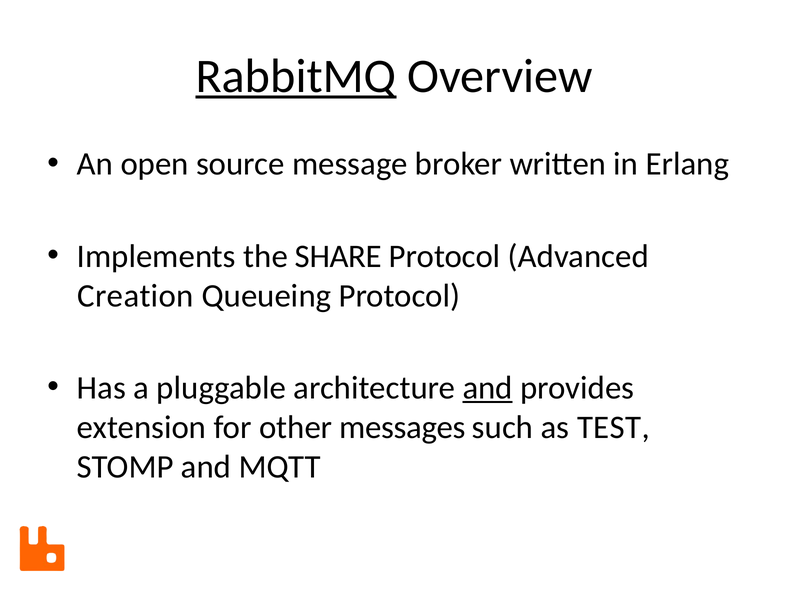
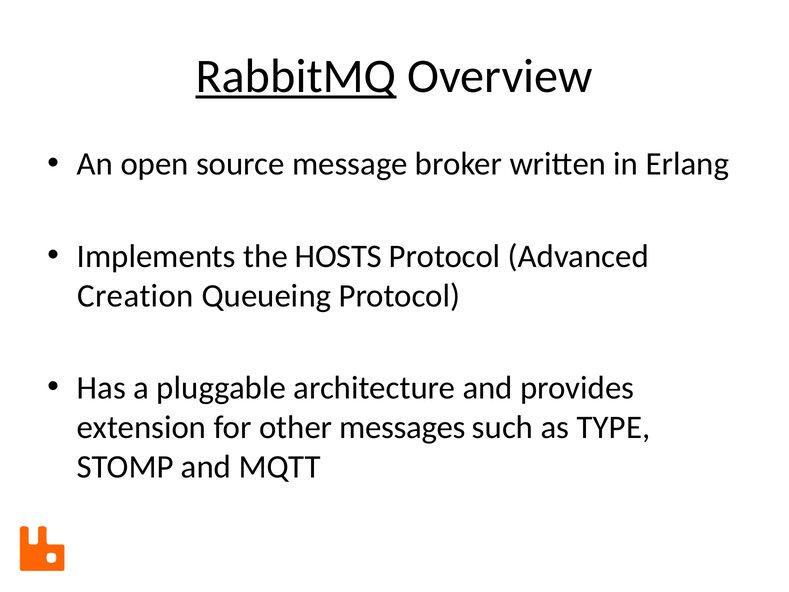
SHARE: SHARE -> HOSTS (338, 256)
and underline: present -> none (488, 388)
TEST: TEST -> TYPE (613, 427)
